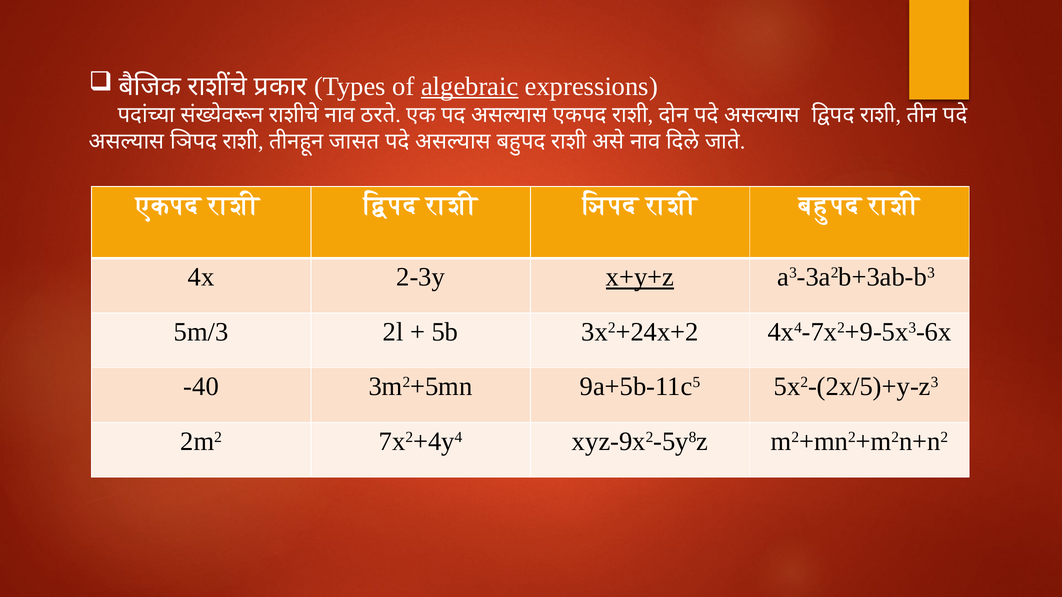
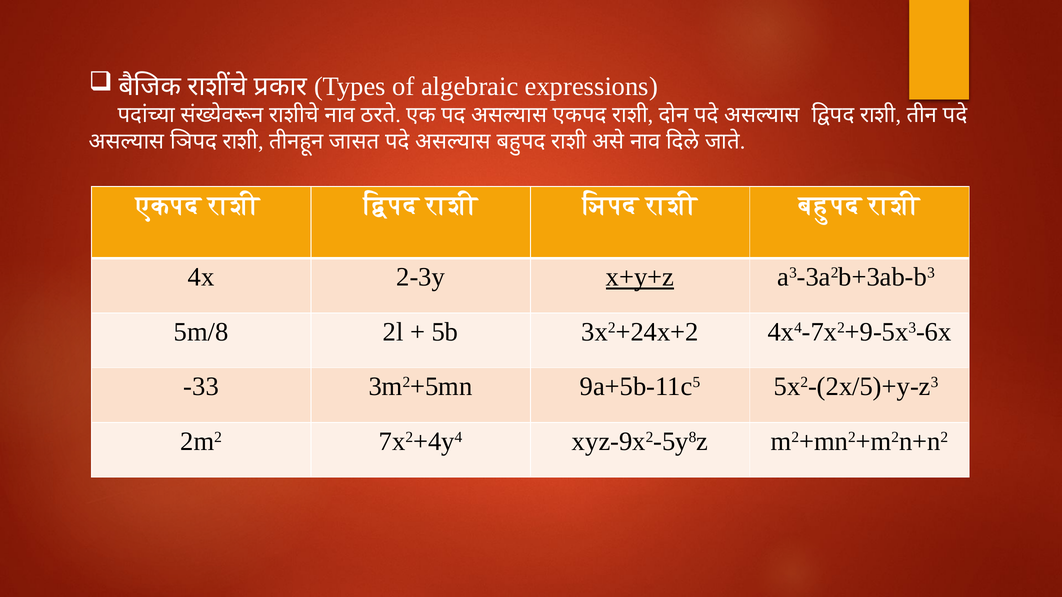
algebraic underline: present -> none (470, 86)
5m/3: 5m/3 -> 5m/8 (201, 332)
-40: -40 -> -33 (201, 387)
